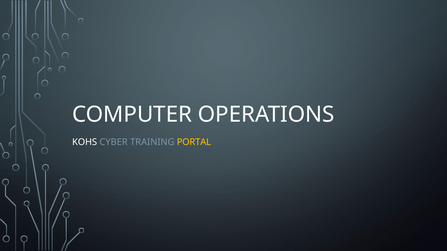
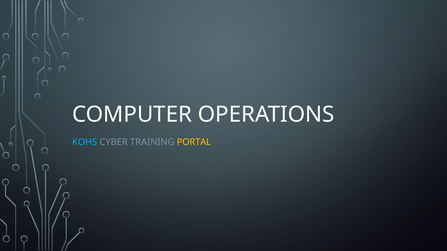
KOHS colour: white -> light blue (85, 142)
